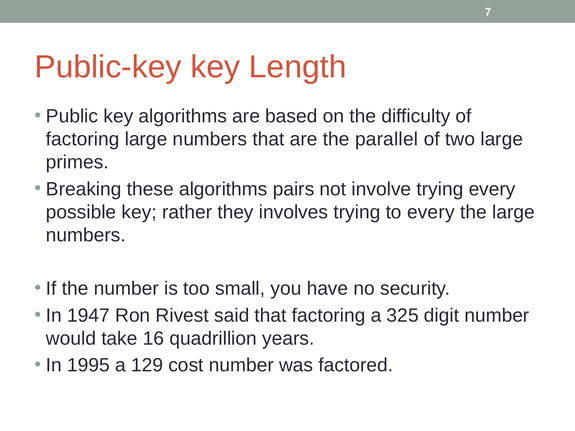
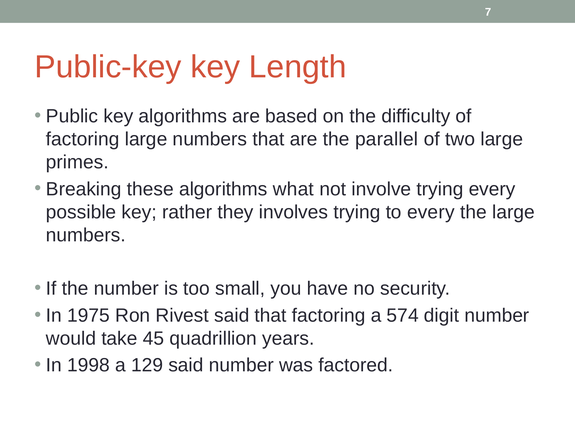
pairs: pairs -> what (293, 189)
1947: 1947 -> 1975 (89, 316)
325: 325 -> 574 (403, 316)
16: 16 -> 45 (153, 339)
1995: 1995 -> 1998 (89, 365)
129 cost: cost -> said (186, 365)
